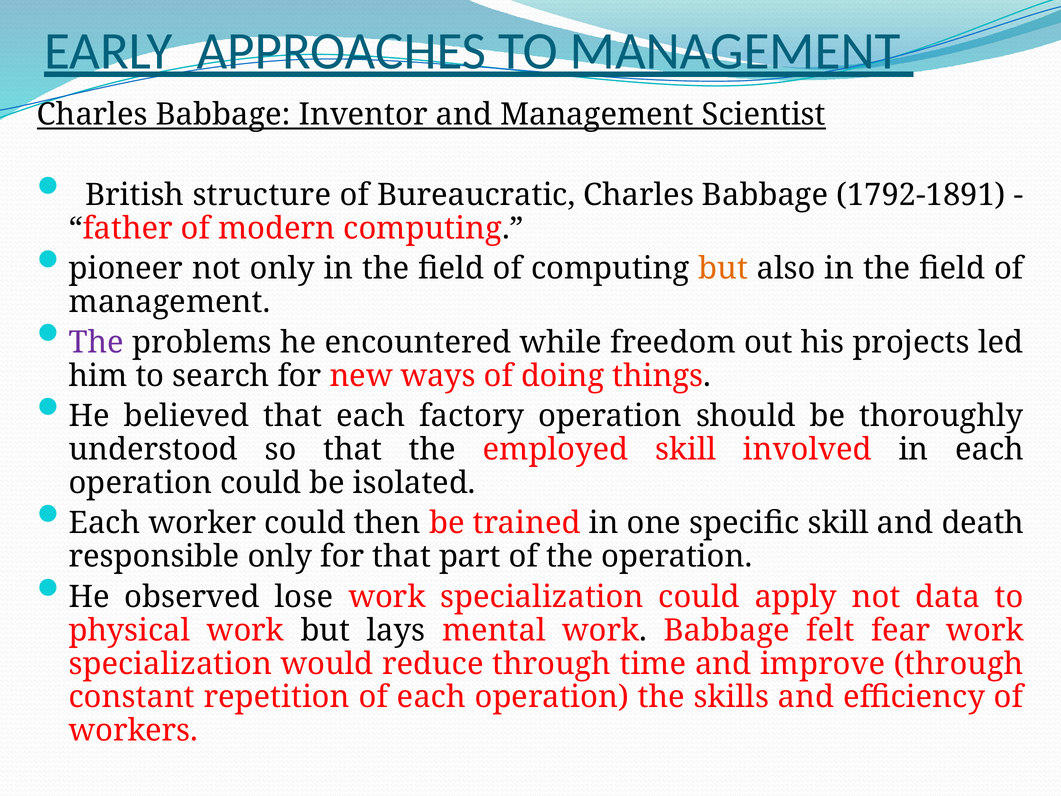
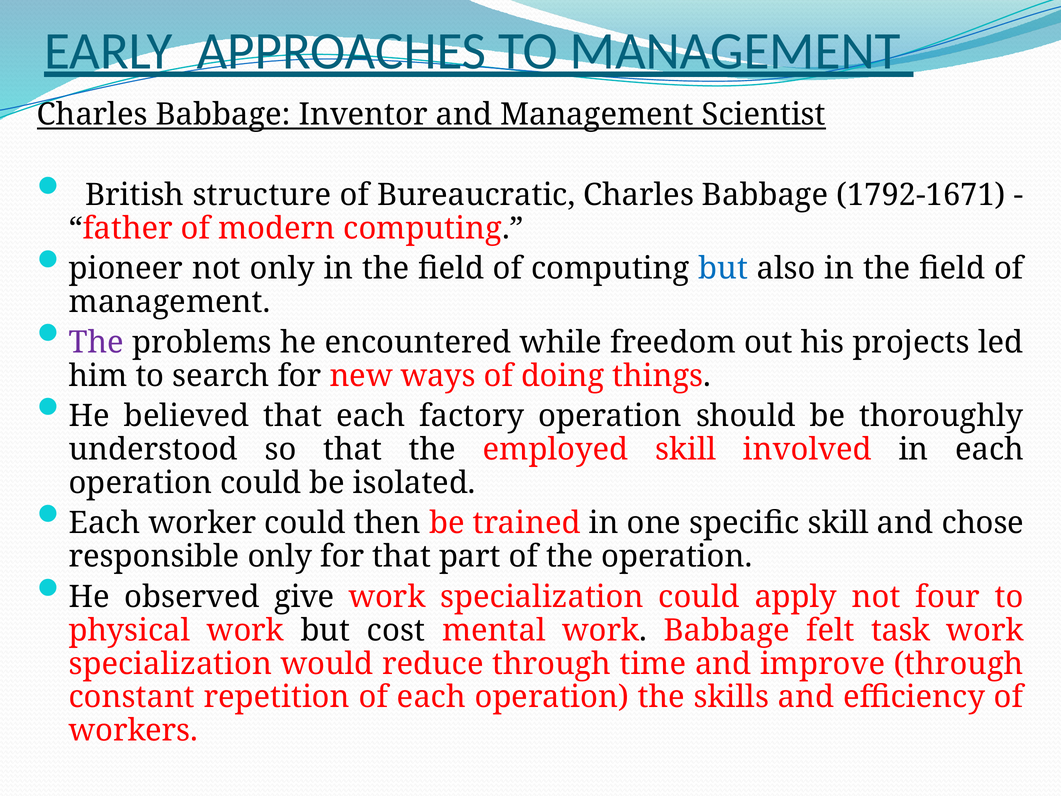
1792-1891: 1792-1891 -> 1792-1671 (921, 195)
but colour: orange -> blue (723, 269)
death: death -> chose (983, 523)
lose: lose -> give (304, 597)
data: data -> four (948, 597)
lays: lays -> cost (396, 630)
fear: fear -> task (901, 630)
